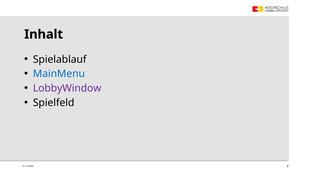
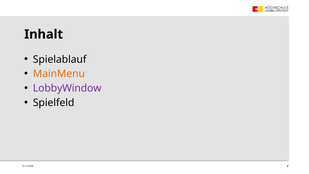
MainMenu colour: blue -> orange (59, 74)
